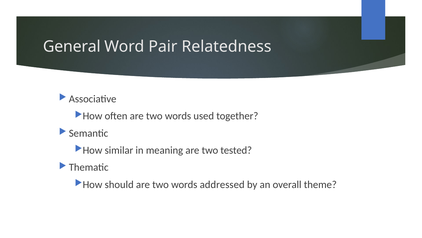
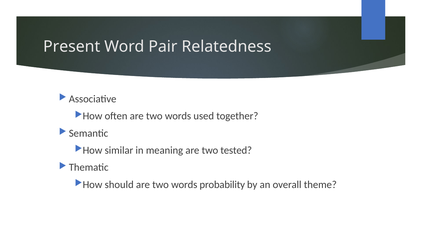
General: General -> Present (72, 47)
addressed: addressed -> probability (222, 184)
